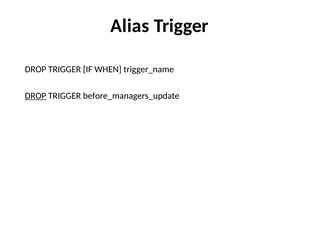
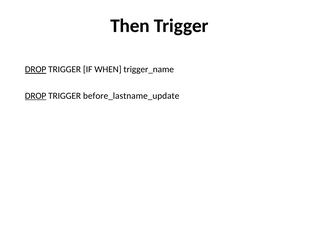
Alias: Alias -> Then (130, 26)
DROP underline: none -> present (36, 69)
before_managers_update: before_managers_update -> before_lastname_update (131, 96)
